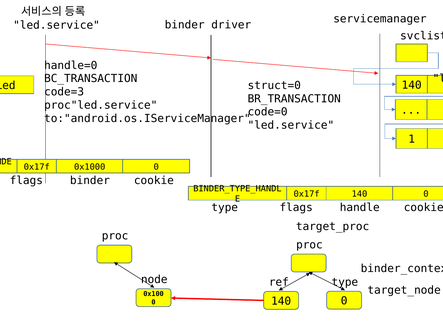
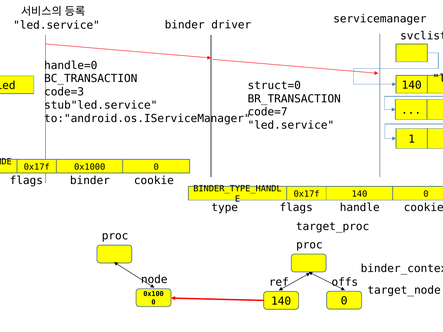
proc"led.service: proc"led.service -> stub"led.service (101, 105)
code=0: code=0 -> code=7 (268, 112)
type: type -> offs (345, 282)
